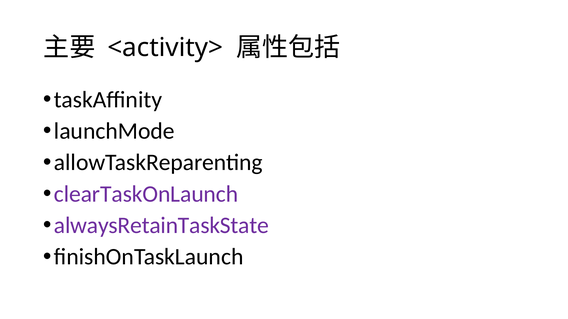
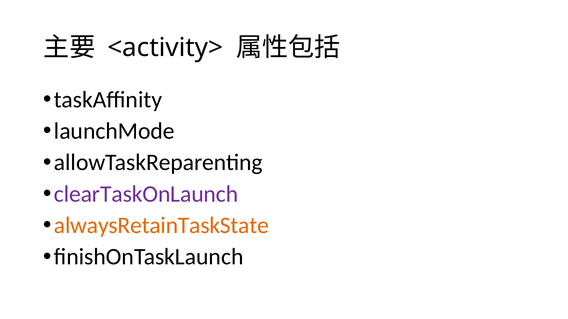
alwaysRetainTaskState colour: purple -> orange (161, 226)
